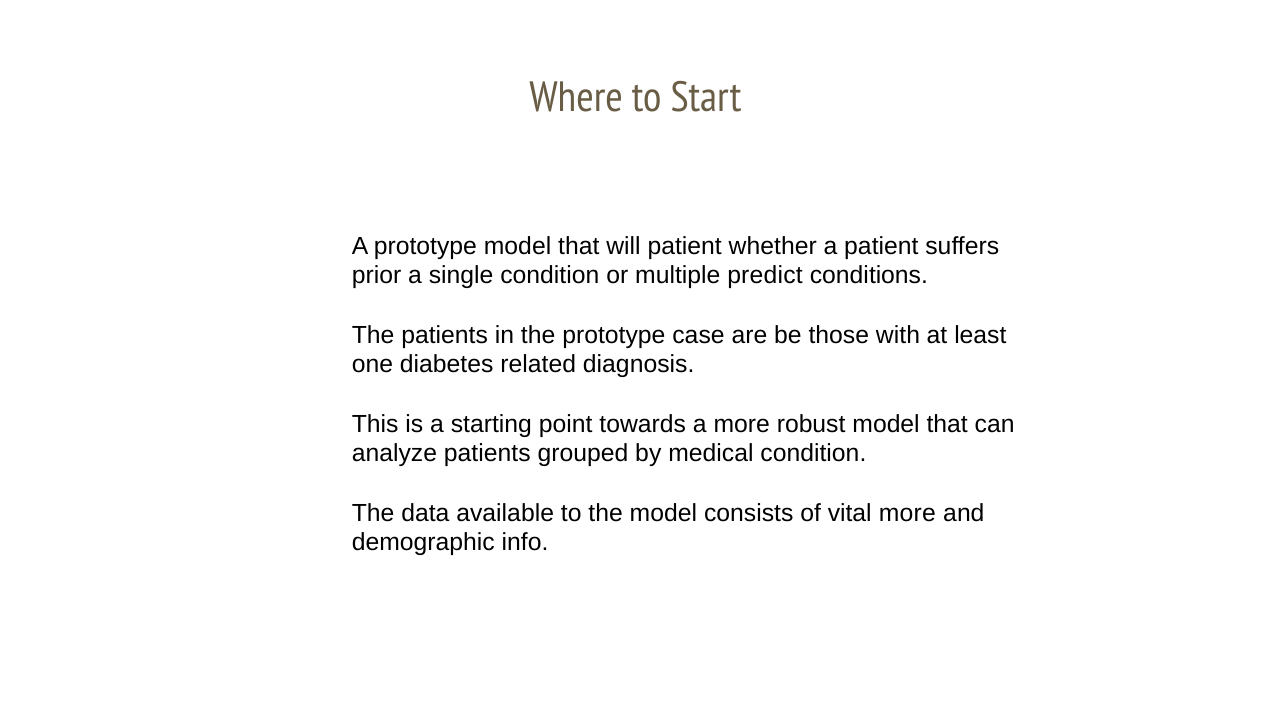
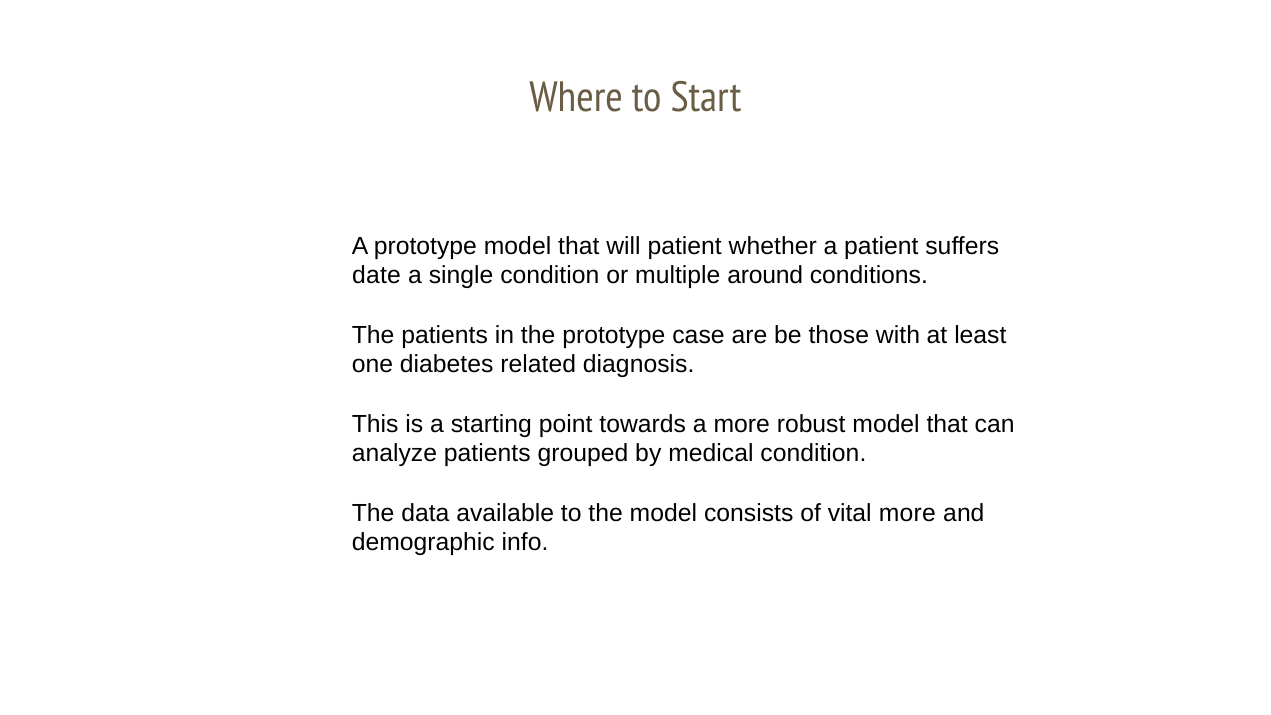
prior: prior -> date (376, 276)
predict: predict -> around (765, 276)
